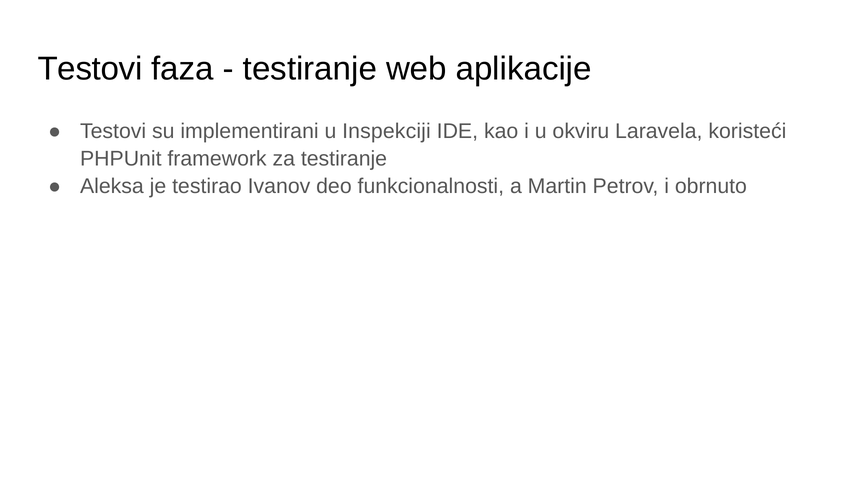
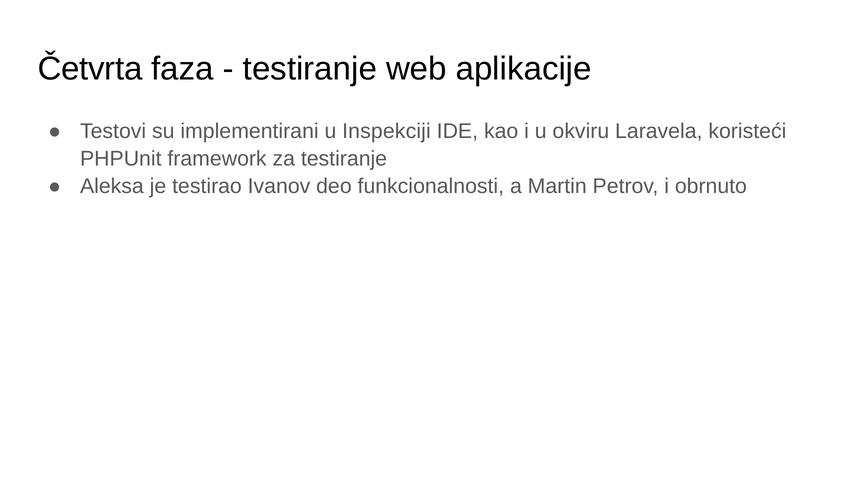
Testovi: Testovi -> Četvrta (90, 69)
